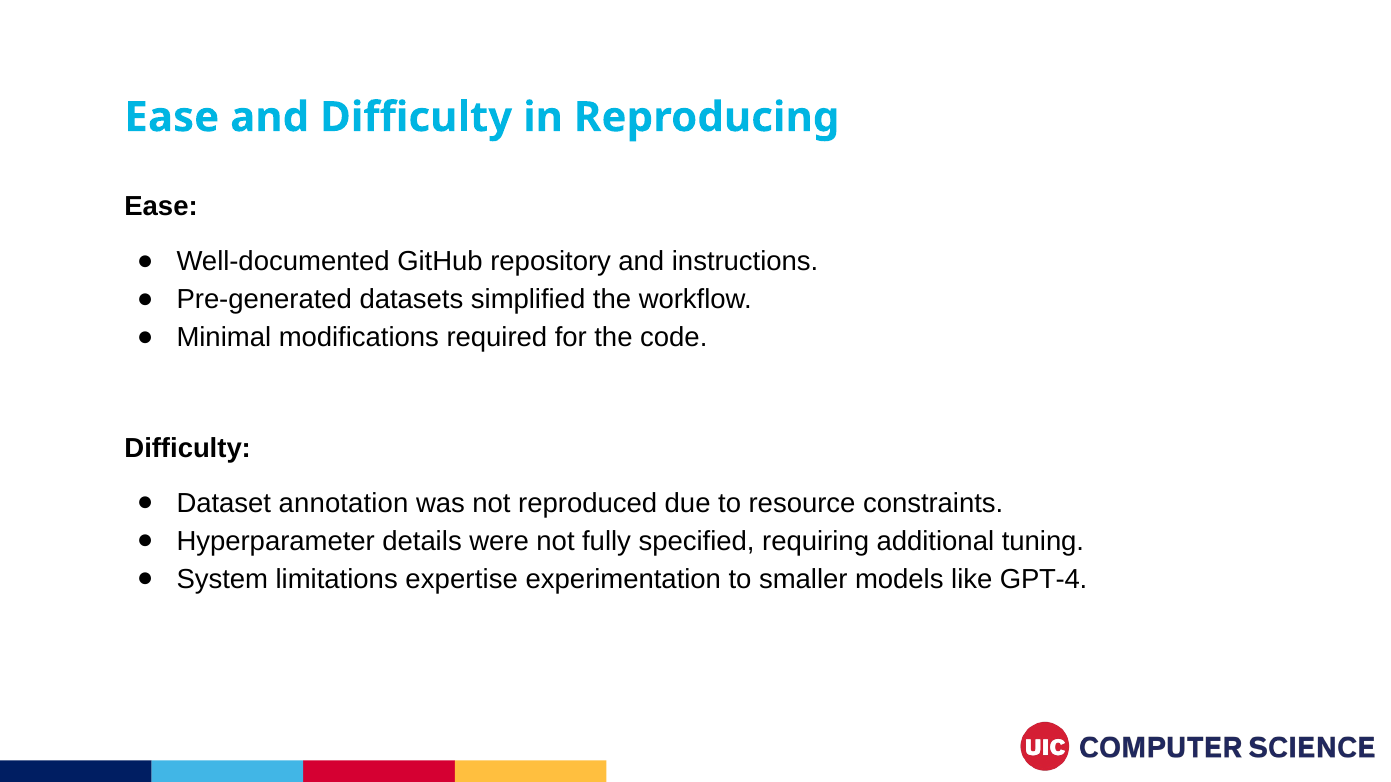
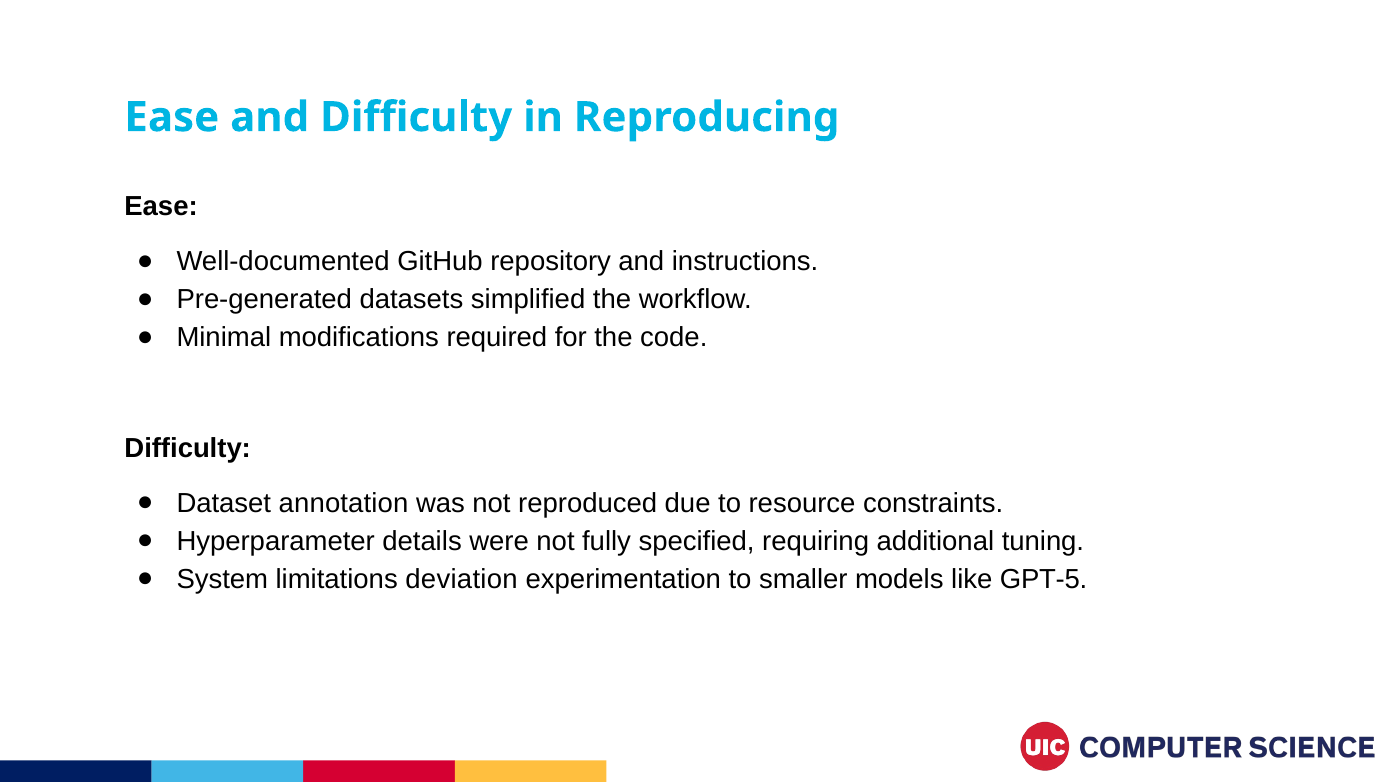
expertise: expertise -> deviation (462, 579)
GPT-4: GPT-4 -> GPT-5 (1044, 579)
